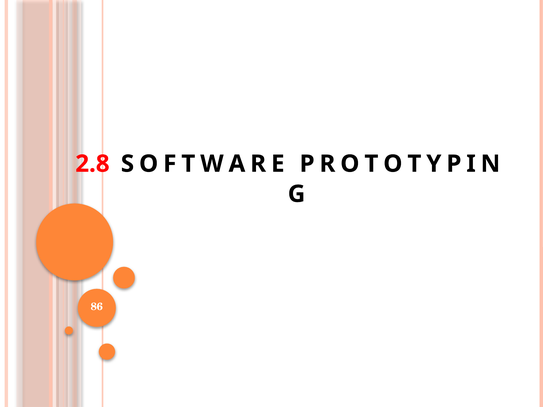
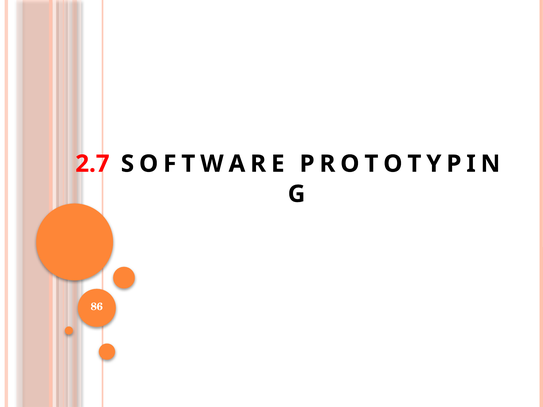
2.8: 2.8 -> 2.7 (92, 164)
